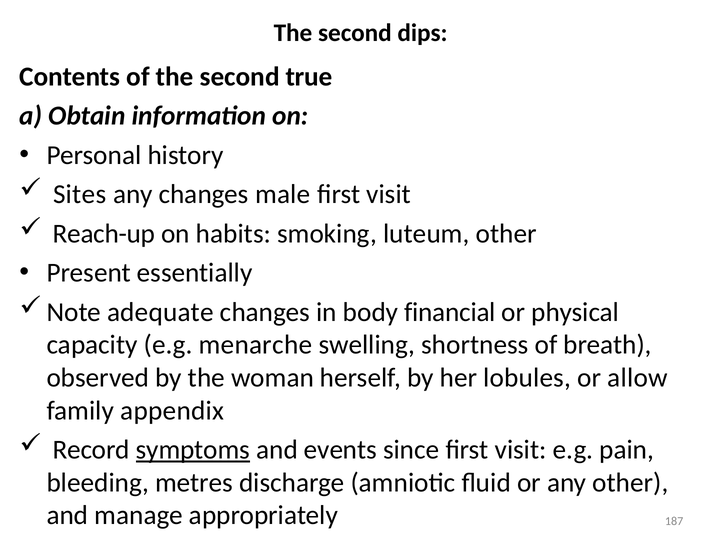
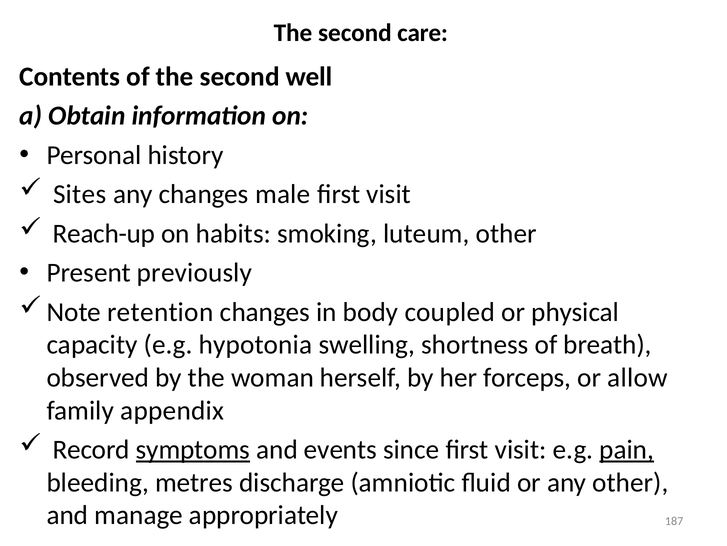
dips: dips -> care (423, 33)
true: true -> well (309, 76)
essentially: essentially -> previously (195, 272)
adequate: adequate -> retention (160, 312)
financial: financial -> coupled (450, 312)
menarche: menarche -> hypotonia (255, 344)
lobules: lobules -> forceps (527, 377)
pain underline: none -> present (627, 449)
